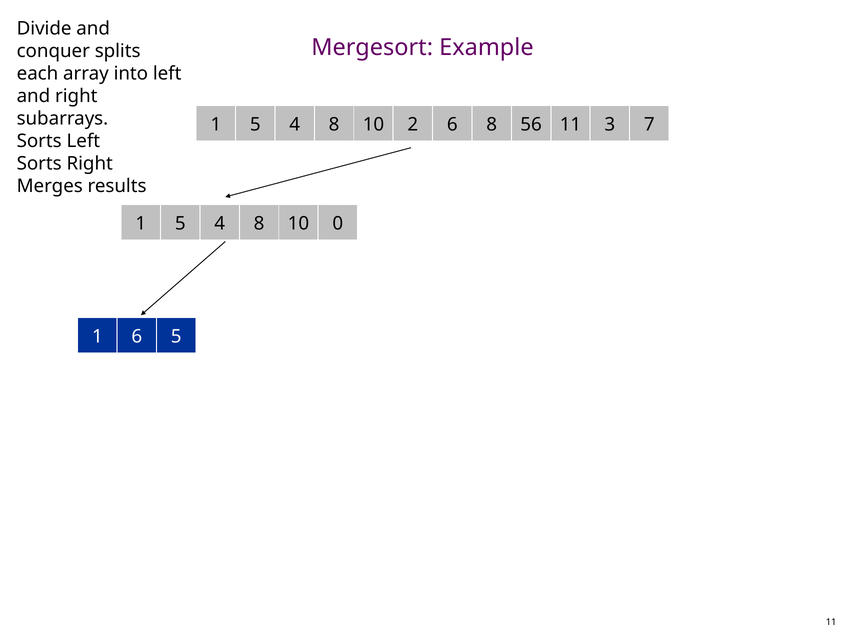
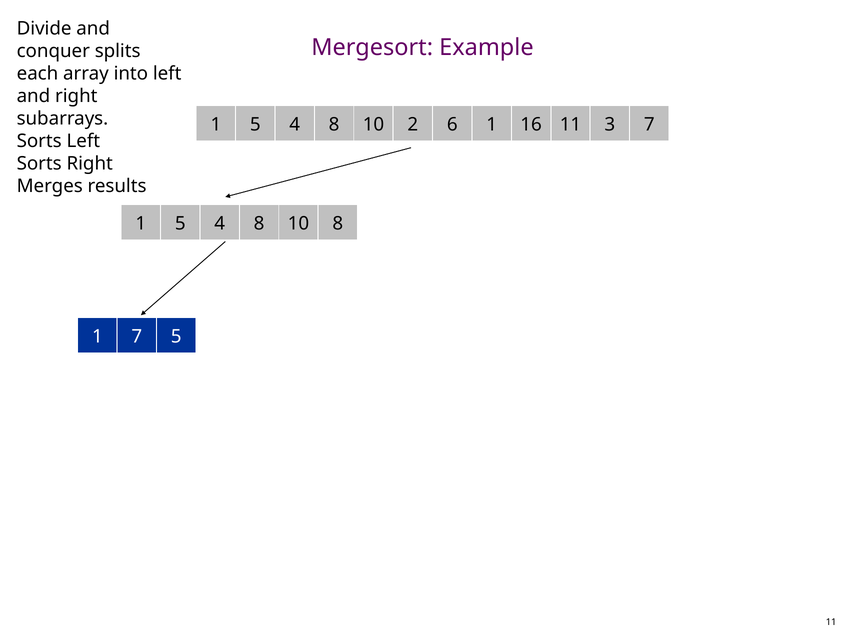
6 8: 8 -> 1 (492, 125)
56: 56 -> 16 (531, 125)
10 0: 0 -> 8 (338, 224)
1 6: 6 -> 7 (137, 337)
